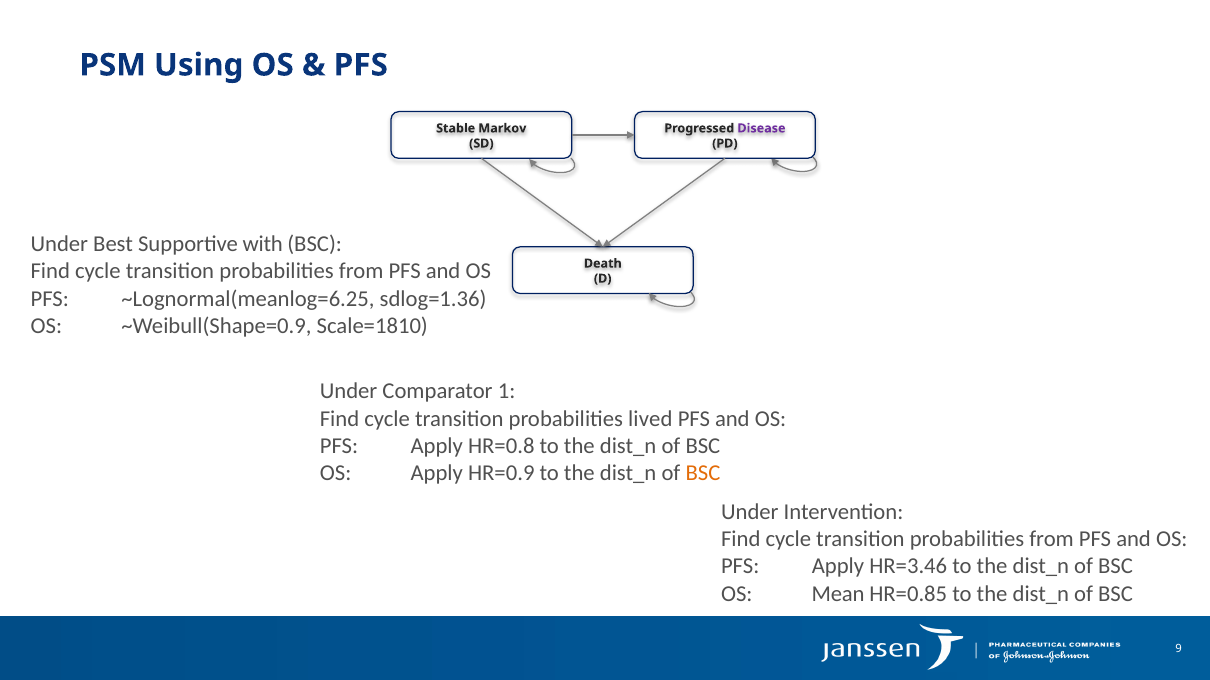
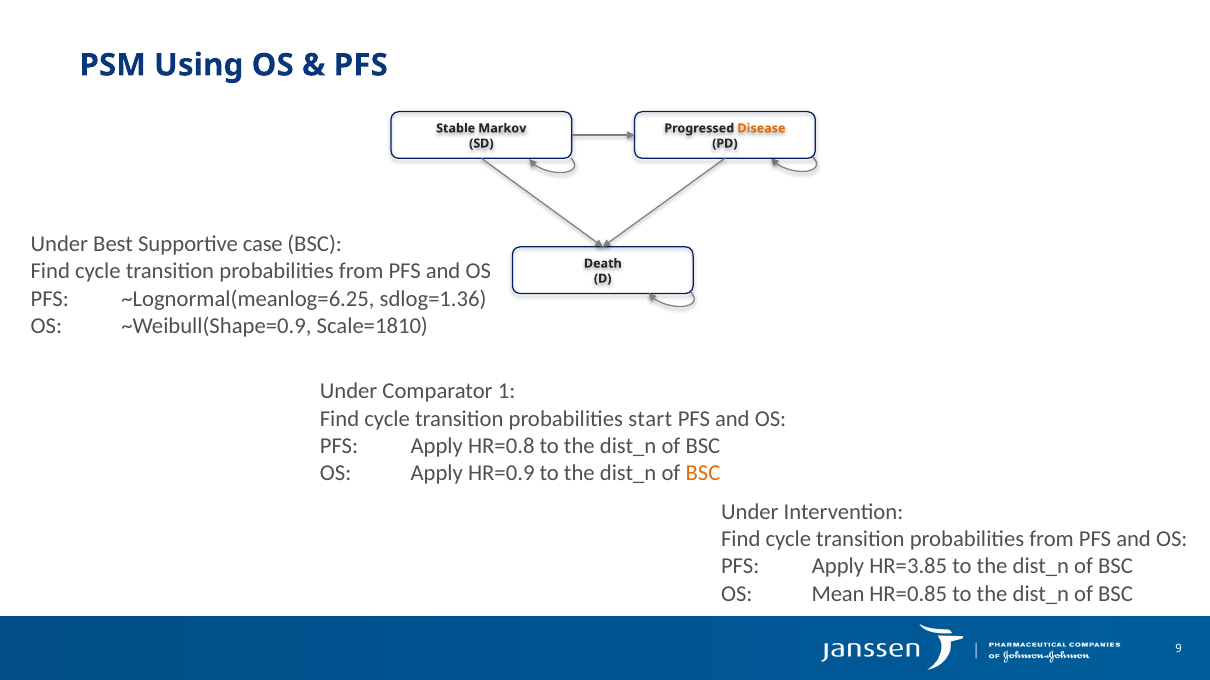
Disease colour: purple -> orange (761, 128)
with: with -> case (263, 244)
lived: lived -> start (650, 419)
HR=3.46: HR=3.46 -> HR=3.85 (908, 567)
